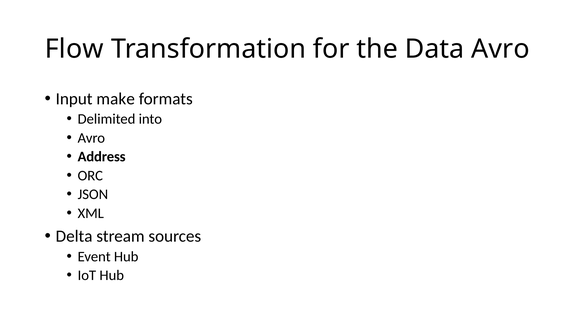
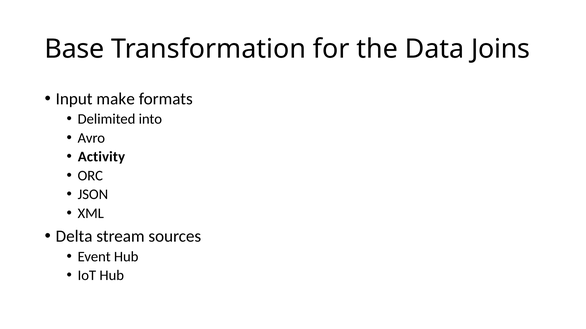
Flow: Flow -> Base (75, 49)
Data Avro: Avro -> Joins (501, 49)
Address: Address -> Activity (101, 157)
